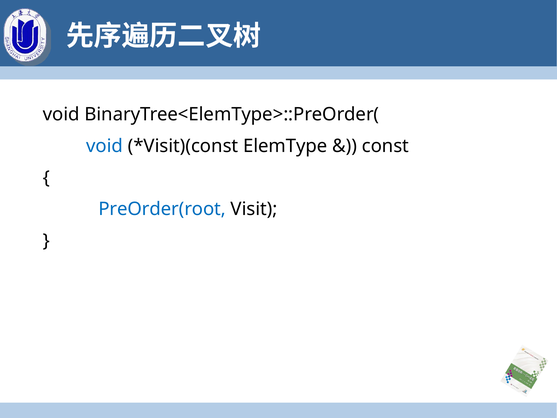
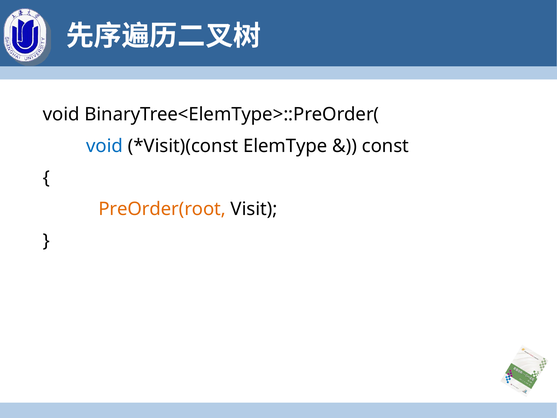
PreOrder(root colour: blue -> orange (162, 209)
